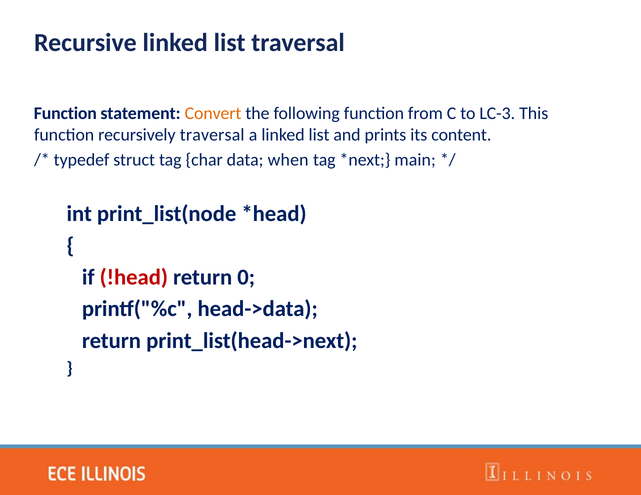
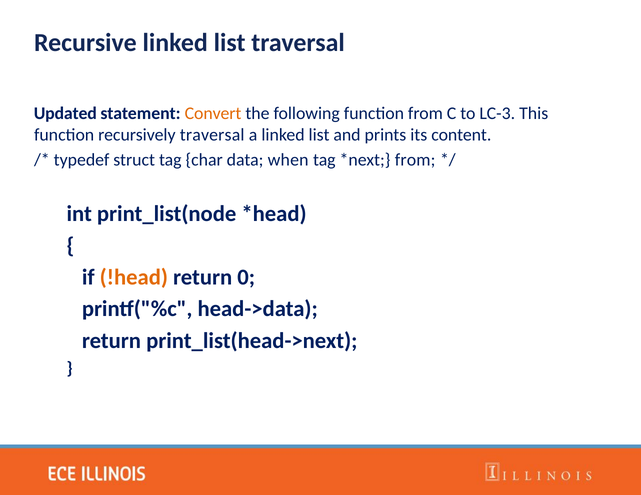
Function: Function -> Updated (65, 114)
main: main -> from (415, 160)
!head colour: red -> orange (134, 277)
